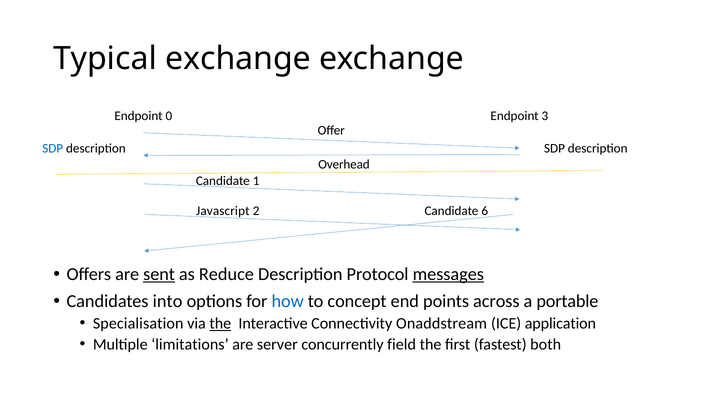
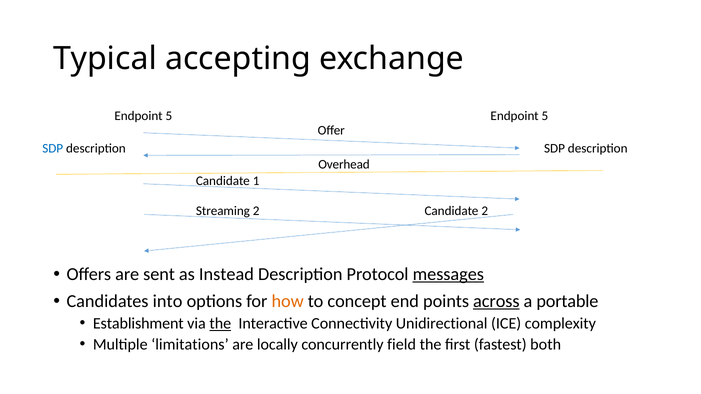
Typical exchange: exchange -> accepting (238, 59)
0: 0 -> 5 (169, 116)
3: 3 -> 5 (545, 116)
Javascript: Javascript -> Streaming (223, 211)
Candidate 6: 6 -> 2 (485, 211)
sent underline: present -> none (159, 274)
Reduce: Reduce -> Instead (226, 274)
how colour: blue -> orange (288, 301)
across underline: none -> present (496, 301)
Specialisation: Specialisation -> Establishment (138, 324)
Onaddstream: Onaddstream -> Unidirectional (442, 324)
application: application -> complexity (560, 324)
server: server -> locally (277, 345)
